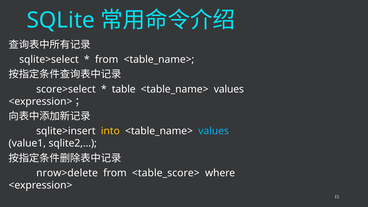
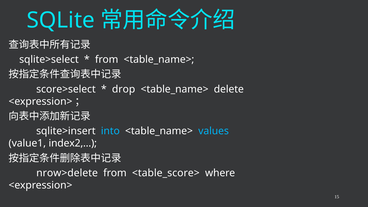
table: table -> drop (124, 89)
values: values -> delete (229, 89)
into colour: yellow -> light blue (110, 131)
sqlite2,…: sqlite2,… -> index2,… (73, 143)
